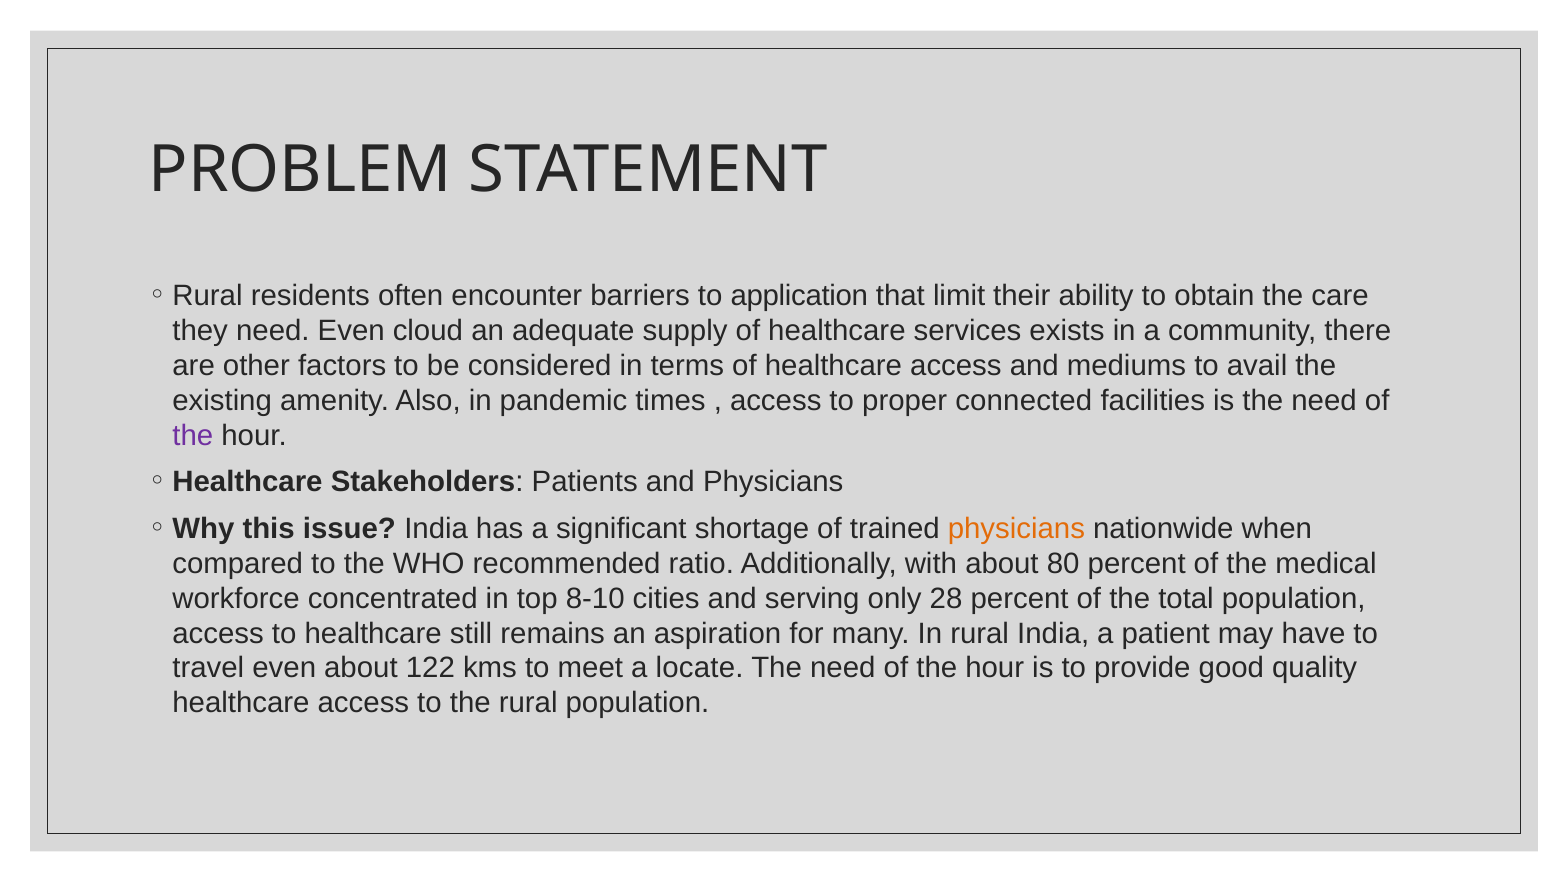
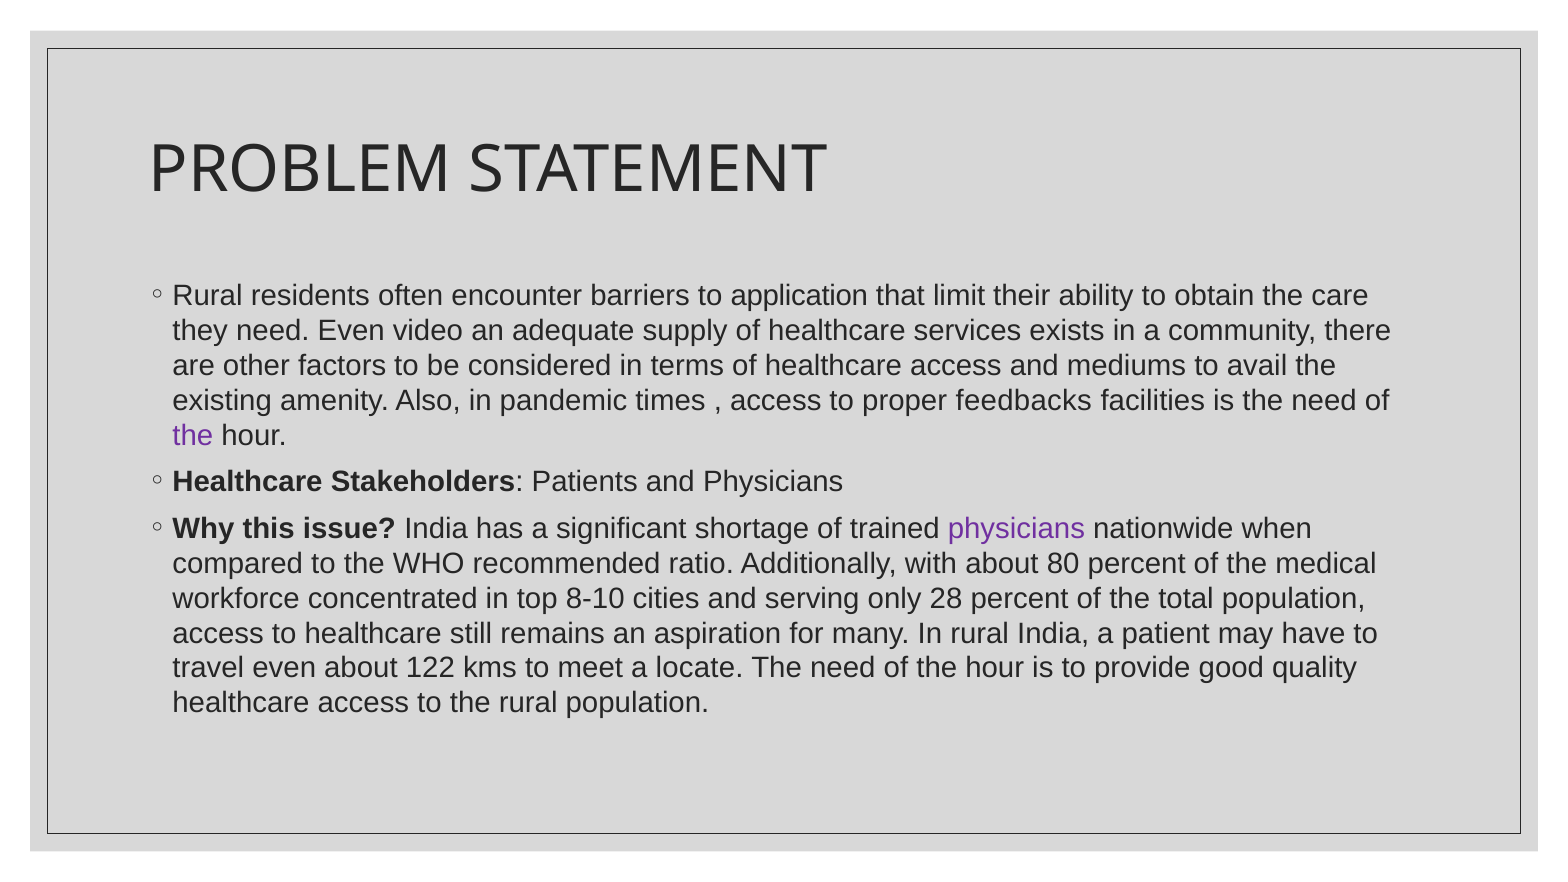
cloud: cloud -> video (428, 331)
connected: connected -> feedbacks (1024, 400)
physicians colour: orange -> purple (1016, 529)
